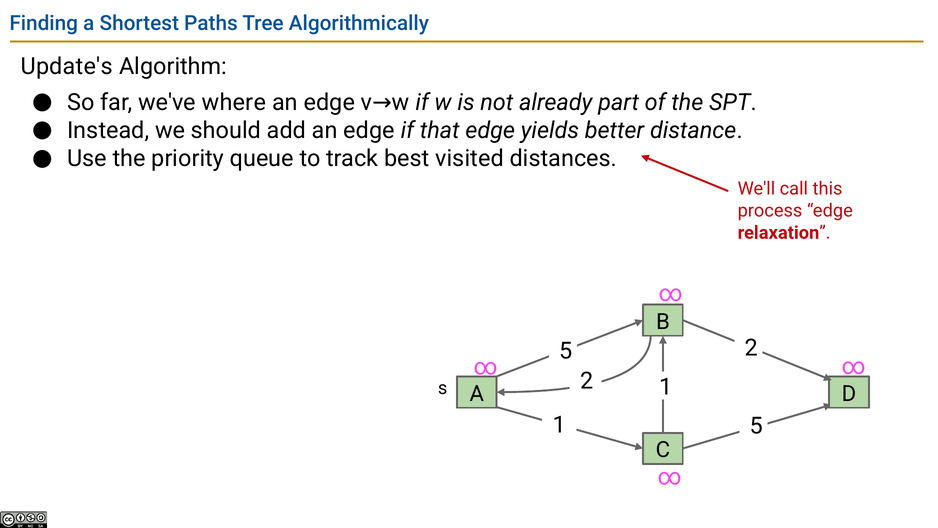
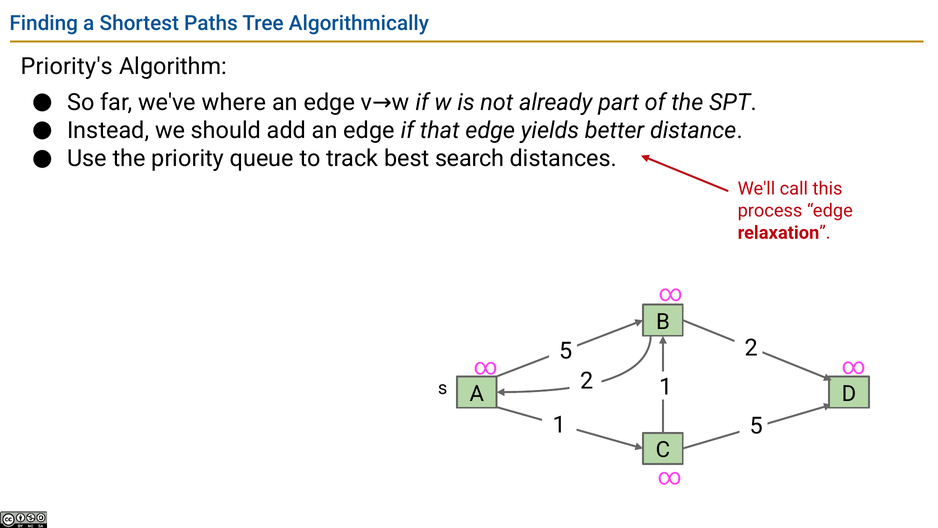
Update's: Update's -> Priority's (67, 66)
visited: visited -> search (470, 159)
